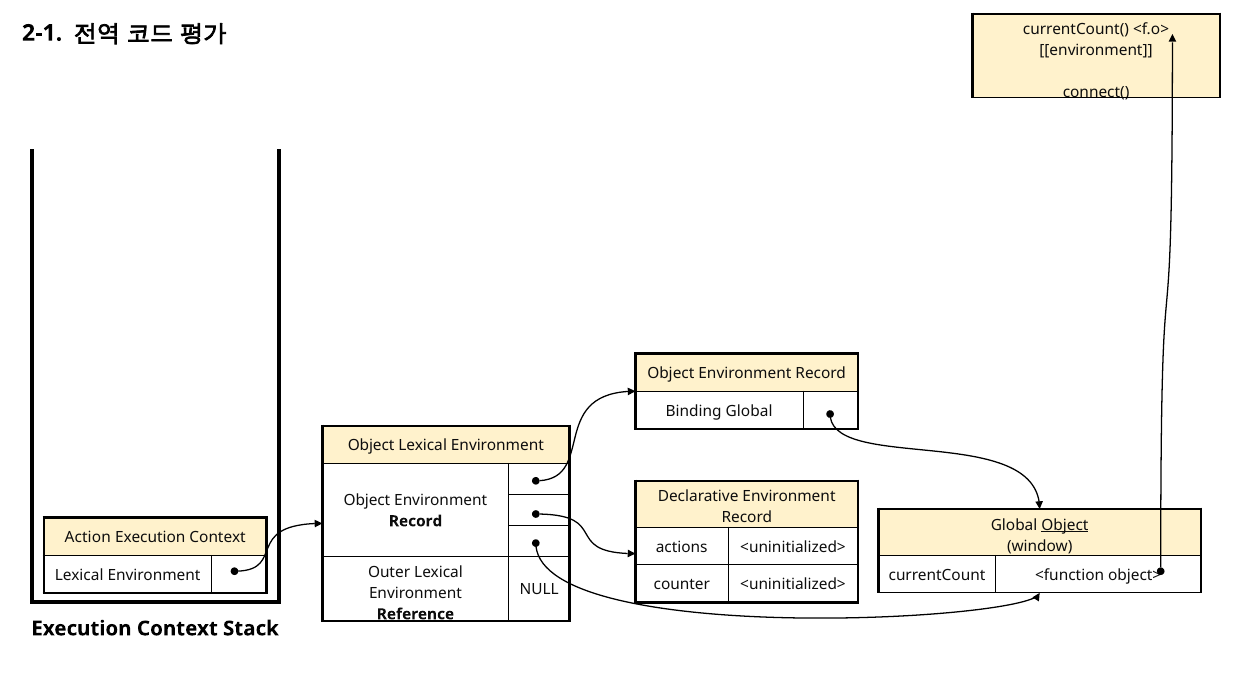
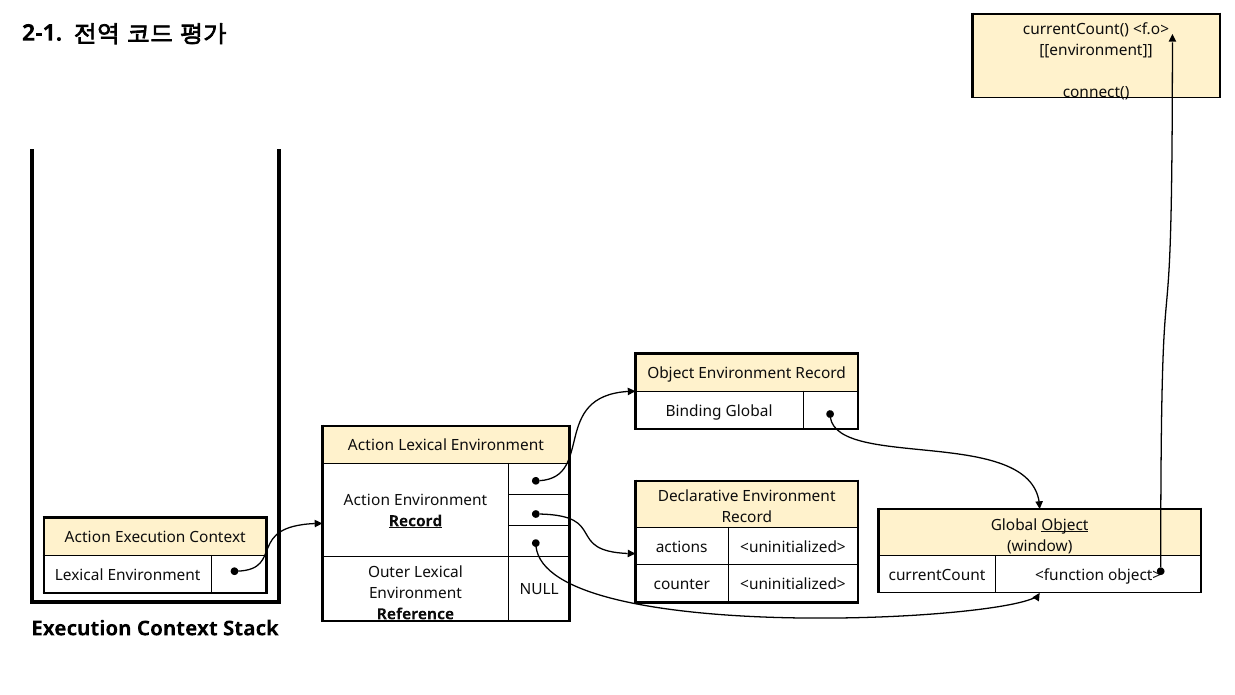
Object: Object -> Action (371, 445)
Object: Object -> Action (367, 500)
Record underline: none -> present (416, 521)
